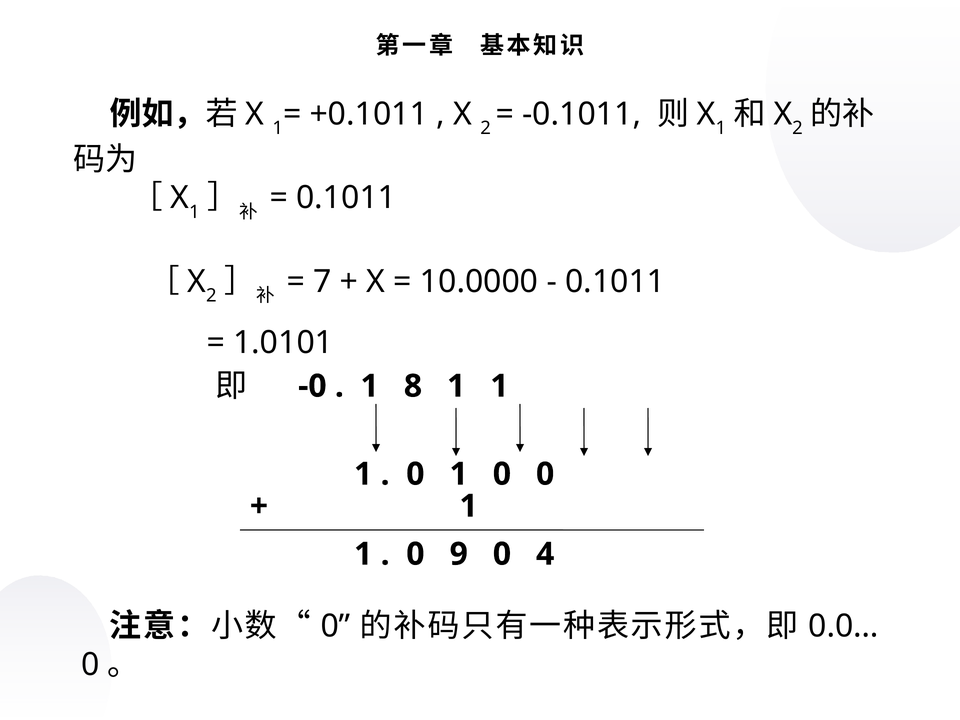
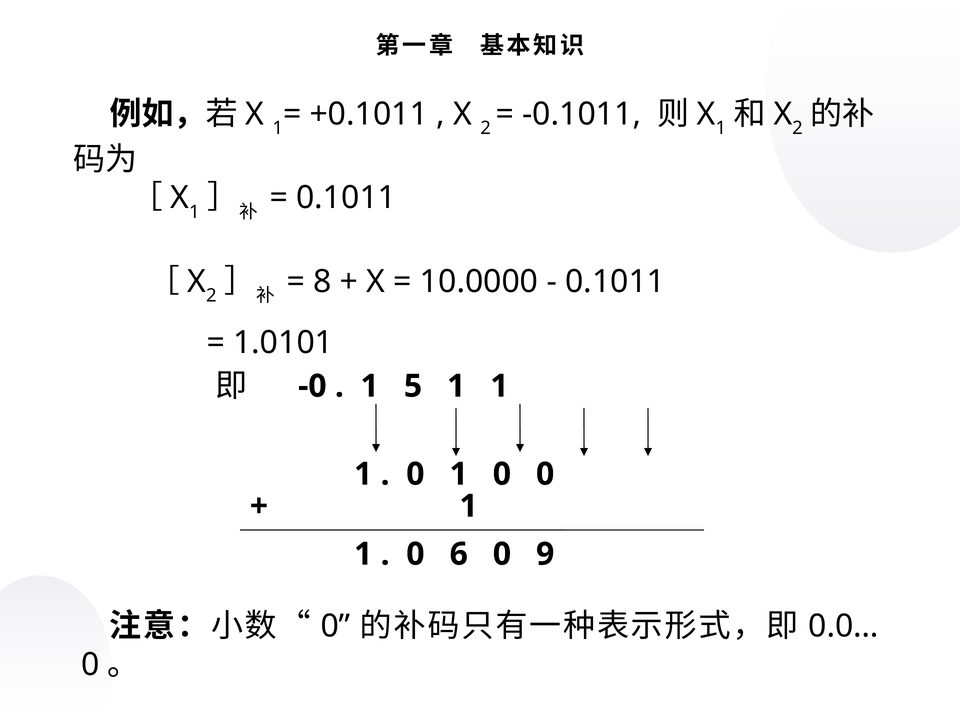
7: 7 -> 8 (322, 282)
8: 8 -> 5 (413, 386)
9: 9 -> 6 (459, 554)
4: 4 -> 9 (545, 554)
